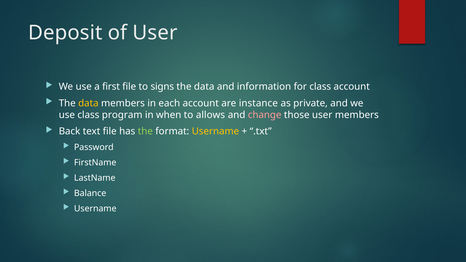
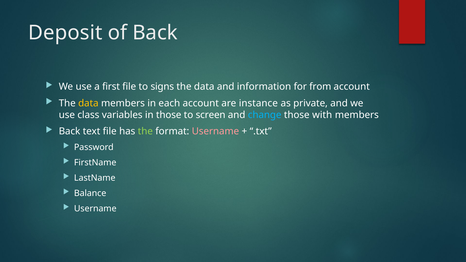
of User: User -> Back (155, 33)
for class: class -> from (320, 87)
program: program -> variables (122, 115)
in when: when -> those (169, 115)
allows: allows -> screen (211, 115)
change colour: pink -> light blue (265, 115)
those user: user -> with (322, 115)
Username colour: yellow -> pink (215, 131)
